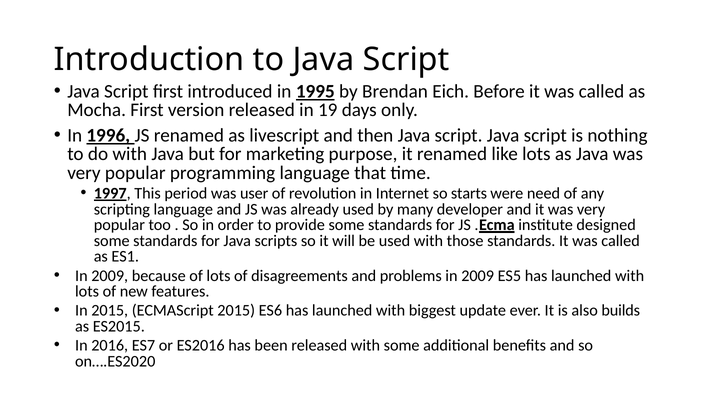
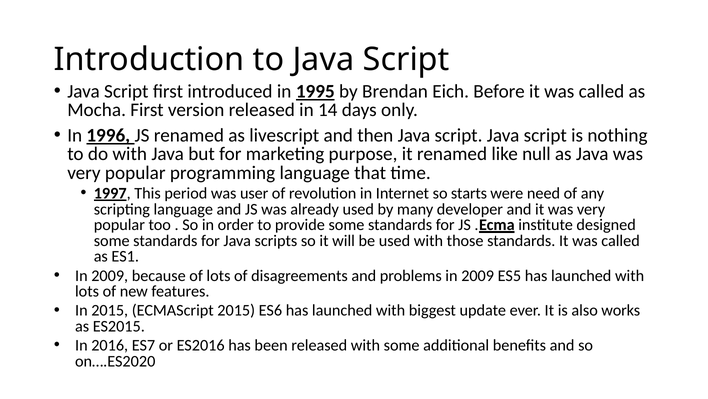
19: 19 -> 14 (328, 110)
like lots: lots -> null (536, 154)
builds: builds -> works (621, 310)
